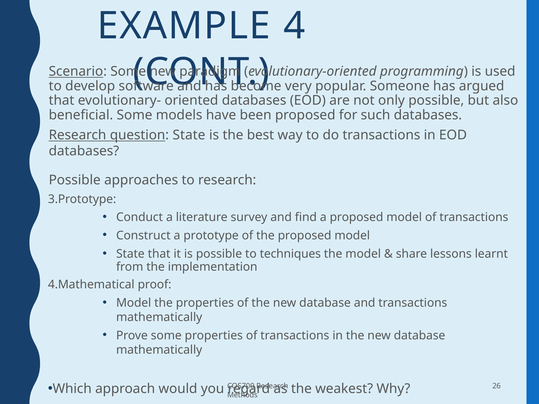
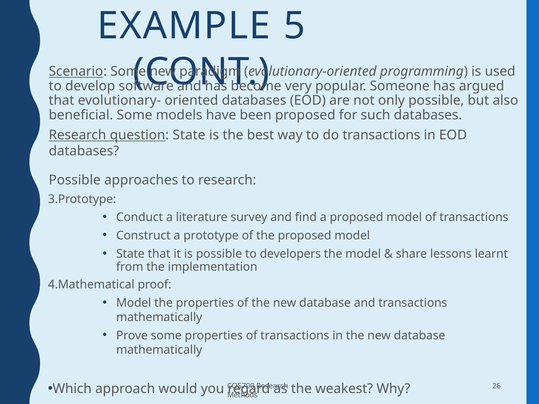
4: 4 -> 5 (294, 26)
techniques: techniques -> developers (290, 254)
